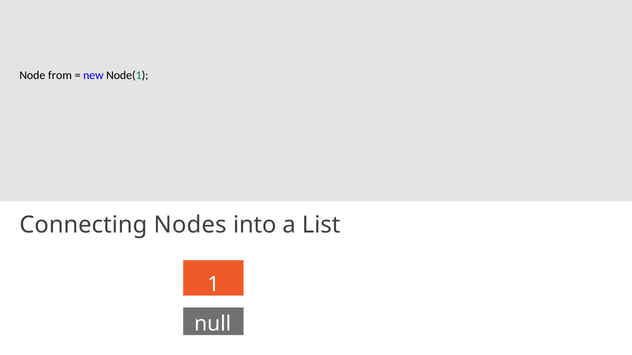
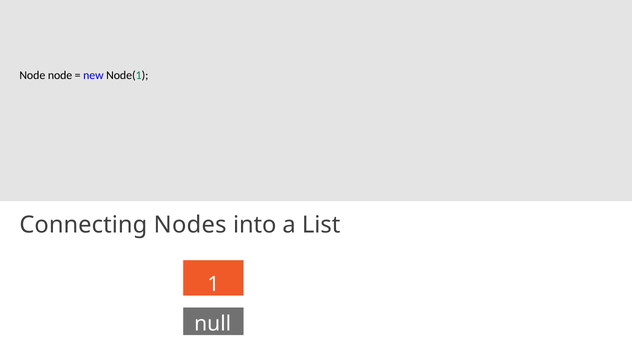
Node from: from -> node (60, 75)
